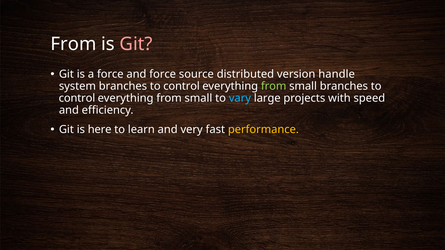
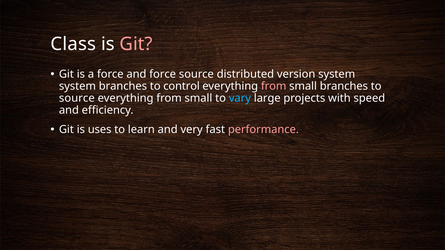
From: From -> Class (73, 44)
version handle: handle -> system (337, 74)
from colour: light green -> pink (274, 86)
control: control -> source (77, 98)
here: here -> uses (100, 130)
performance colour: yellow -> pink (263, 130)
